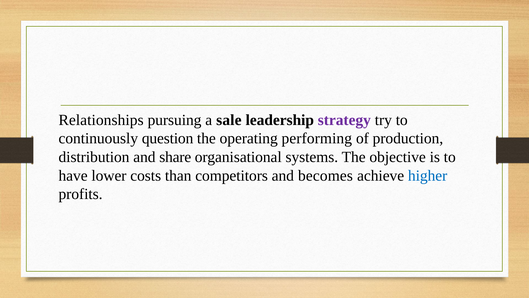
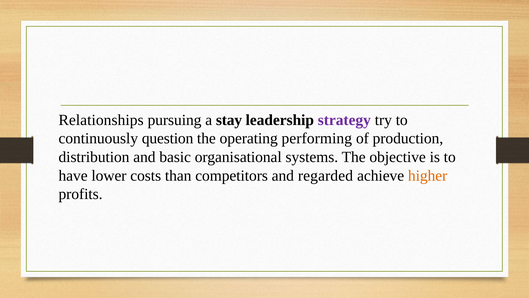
sale: sale -> stay (229, 120)
share: share -> basic (175, 157)
becomes: becomes -> regarded (325, 175)
higher colour: blue -> orange (428, 175)
